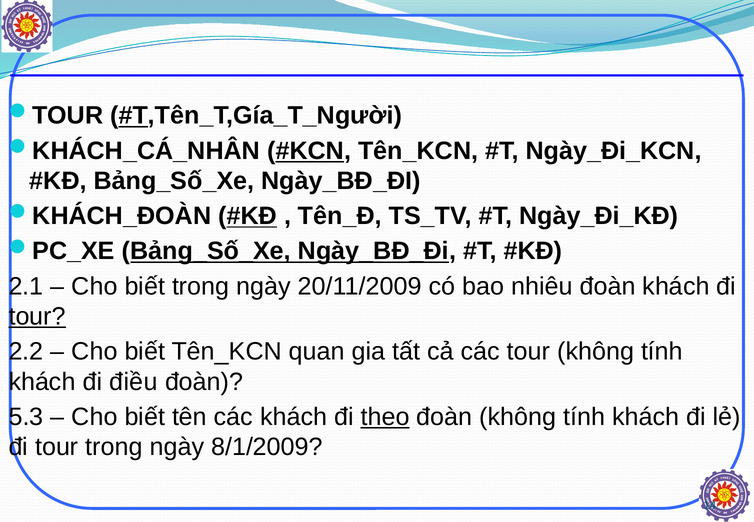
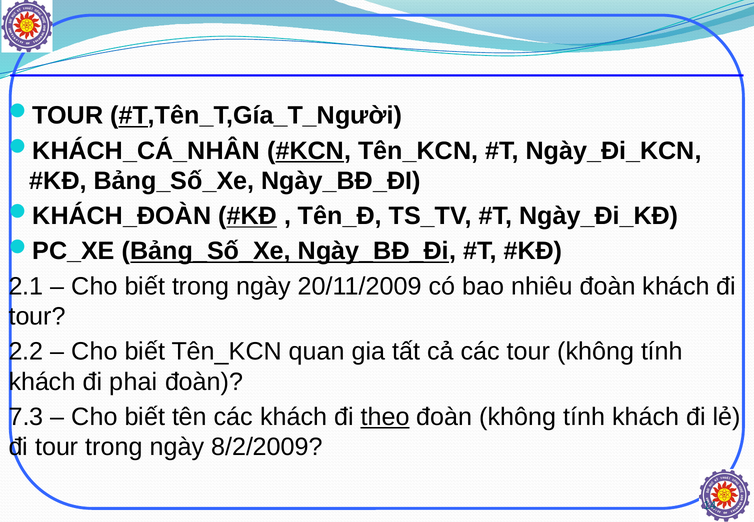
tour underline: present -> none (37, 316)
điều: điều -> phai (133, 382)
5.3: 5.3 -> 7.3 (26, 417)
8/1/2009: 8/1/2009 -> 8/2/2009 (267, 447)
